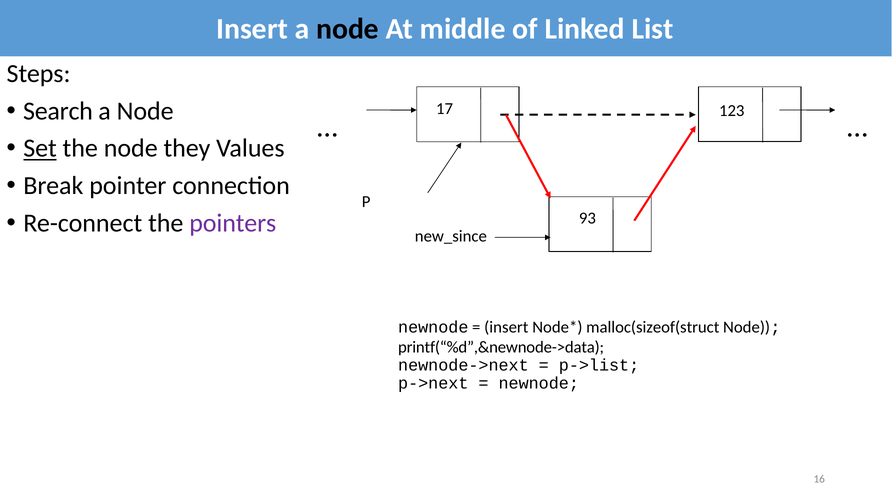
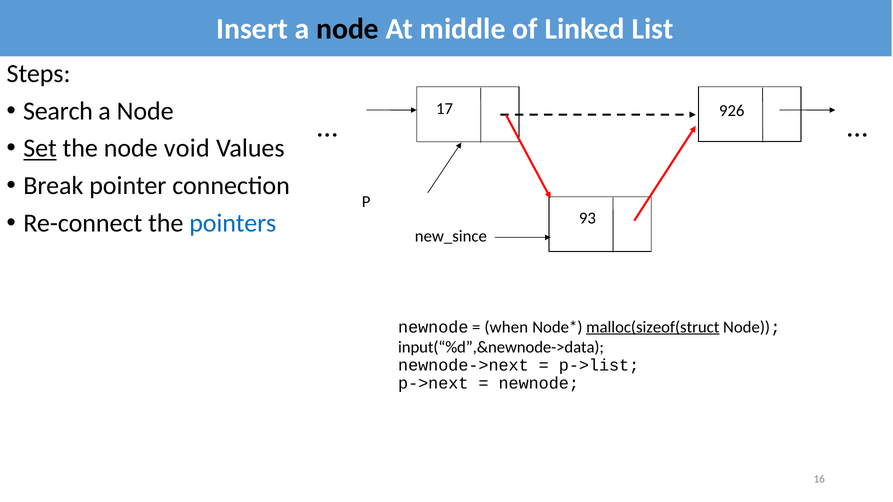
123: 123 -> 926 (732, 111)
they: they -> void (187, 148)
pointers colour: purple -> blue (233, 223)
insert: insert -> when (506, 327)
malloc(sizeof(struct underline: none -> present (653, 327)
printf(“%d”,&newnode->data: printf(“%d”,&newnode->data -> input(“%d”,&newnode->data (501, 348)
